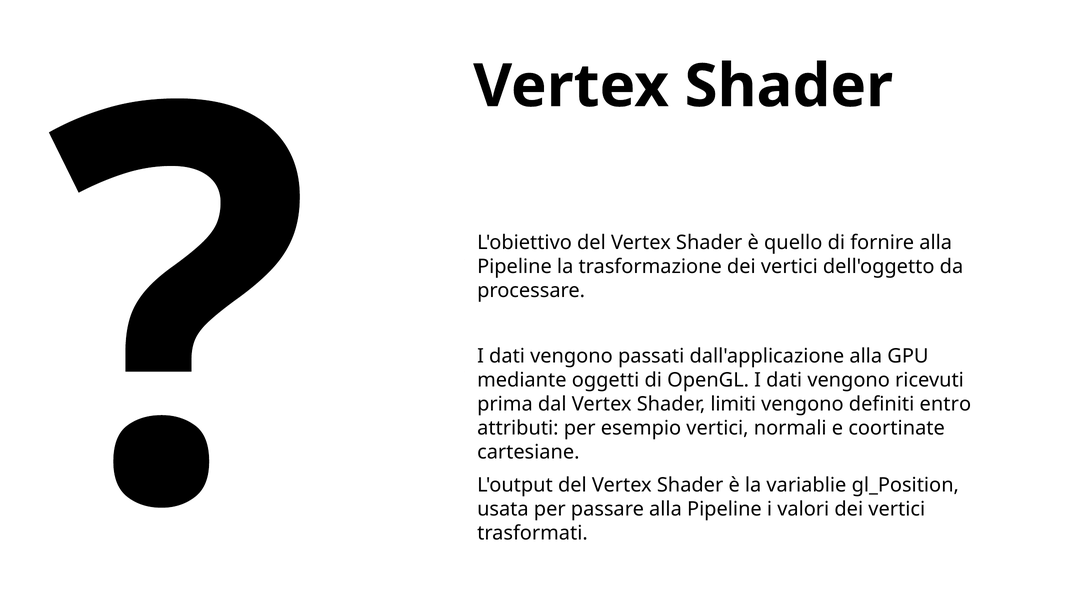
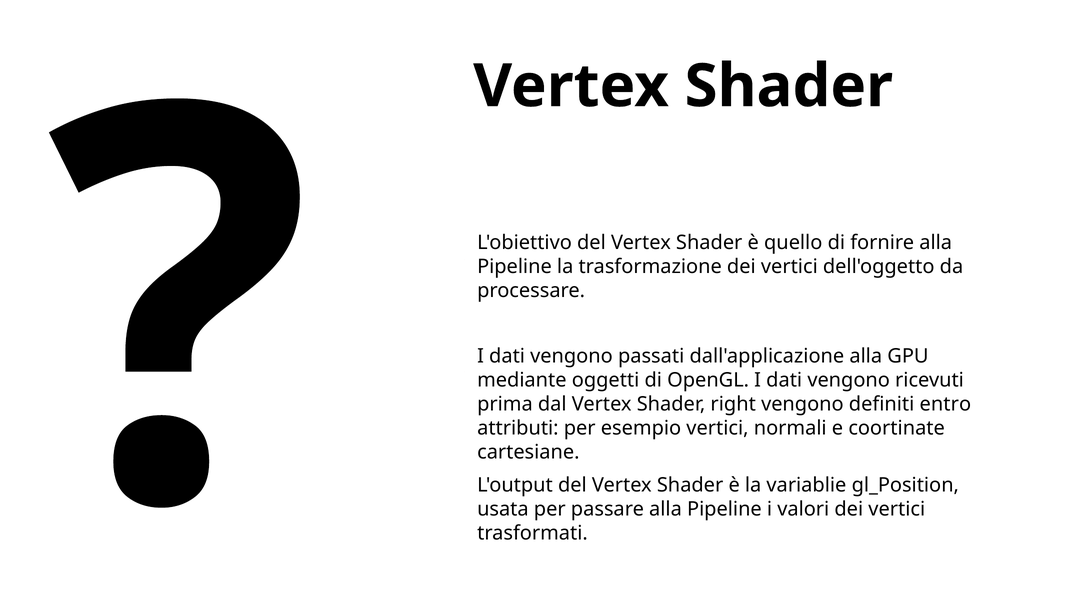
limiti: limiti -> right (733, 404)
